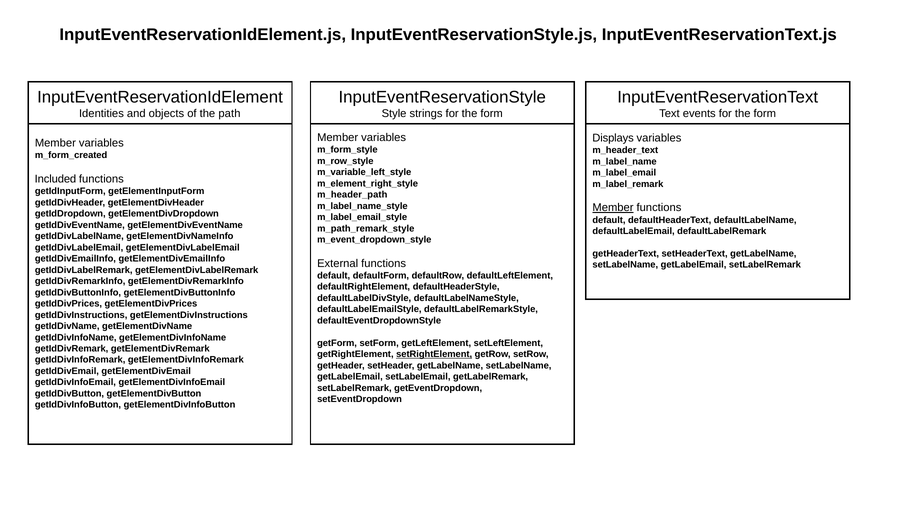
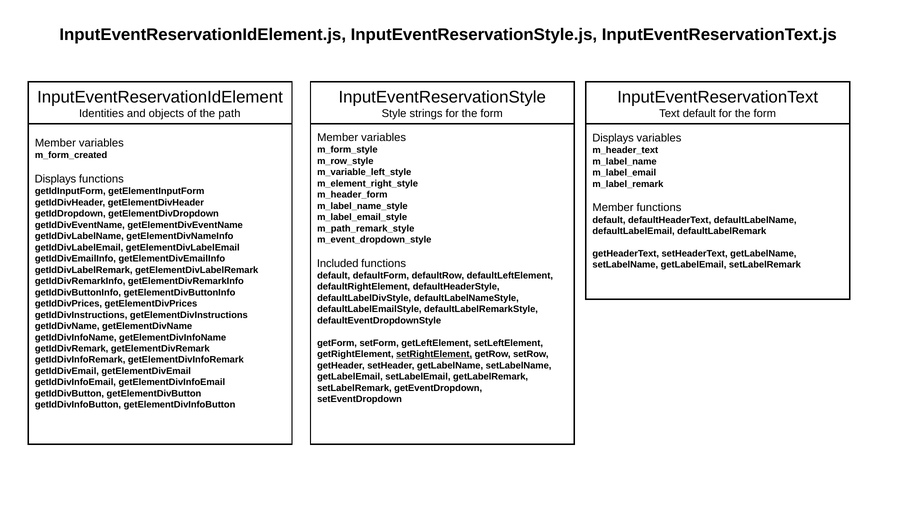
Text events: events -> default (699, 113)
Included: Included -> Displays (55, 179)
m_header_path: m_header_path -> m_header_form (352, 195)
Member underline: present -> none (613, 208)
External: External -> Included (338, 263)
